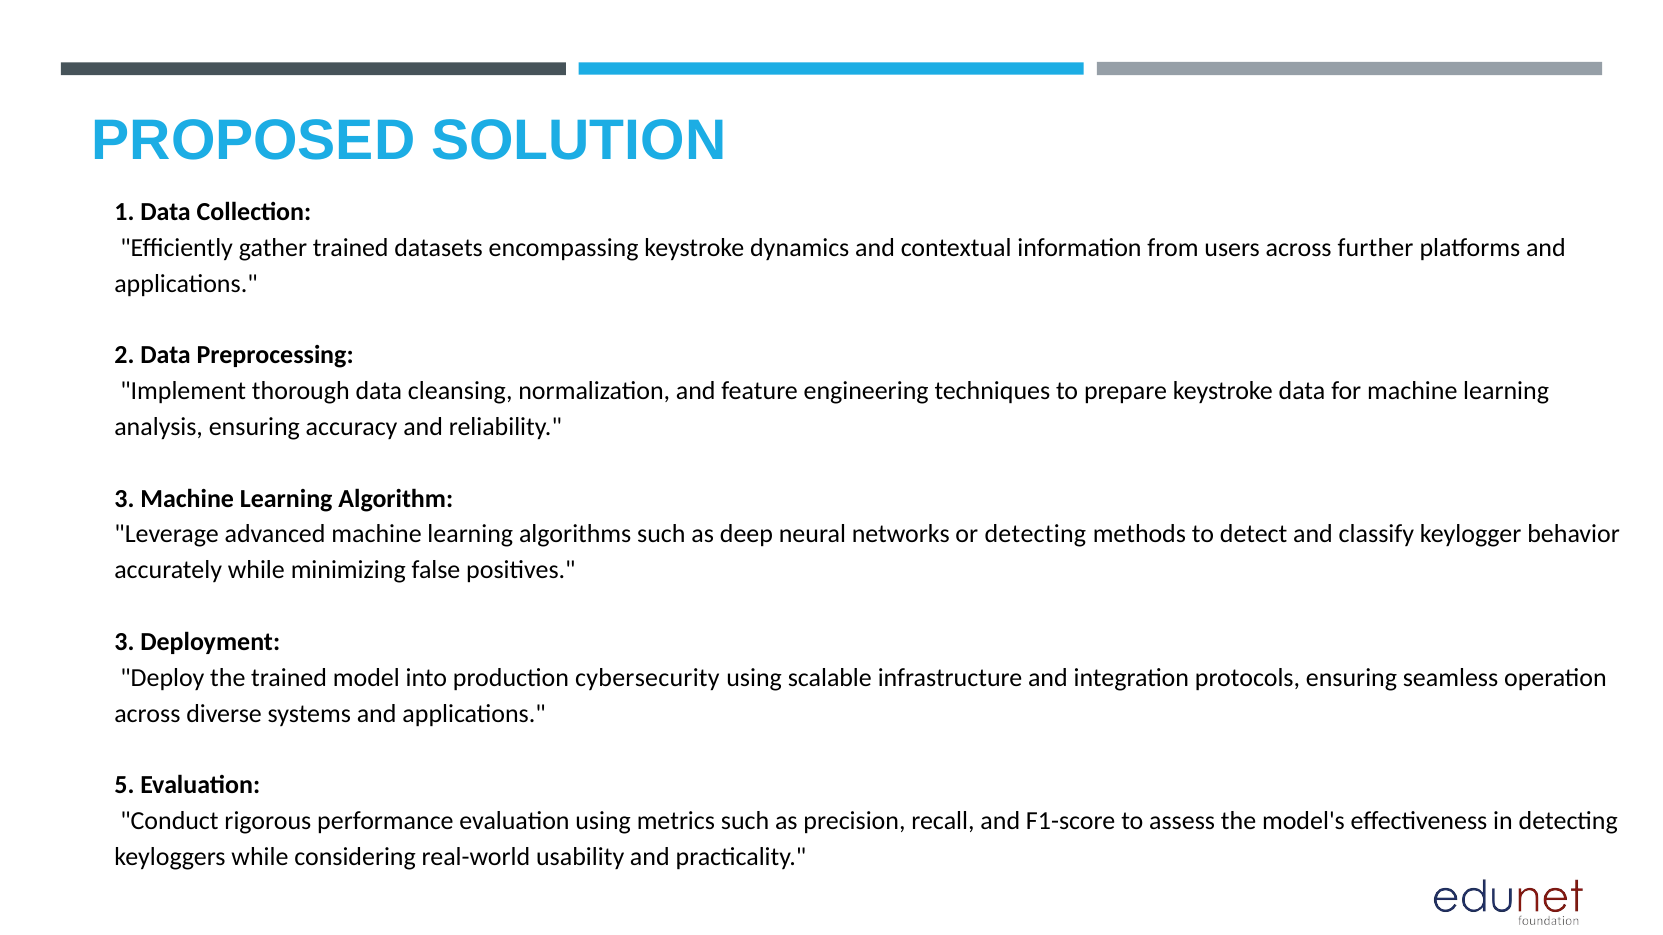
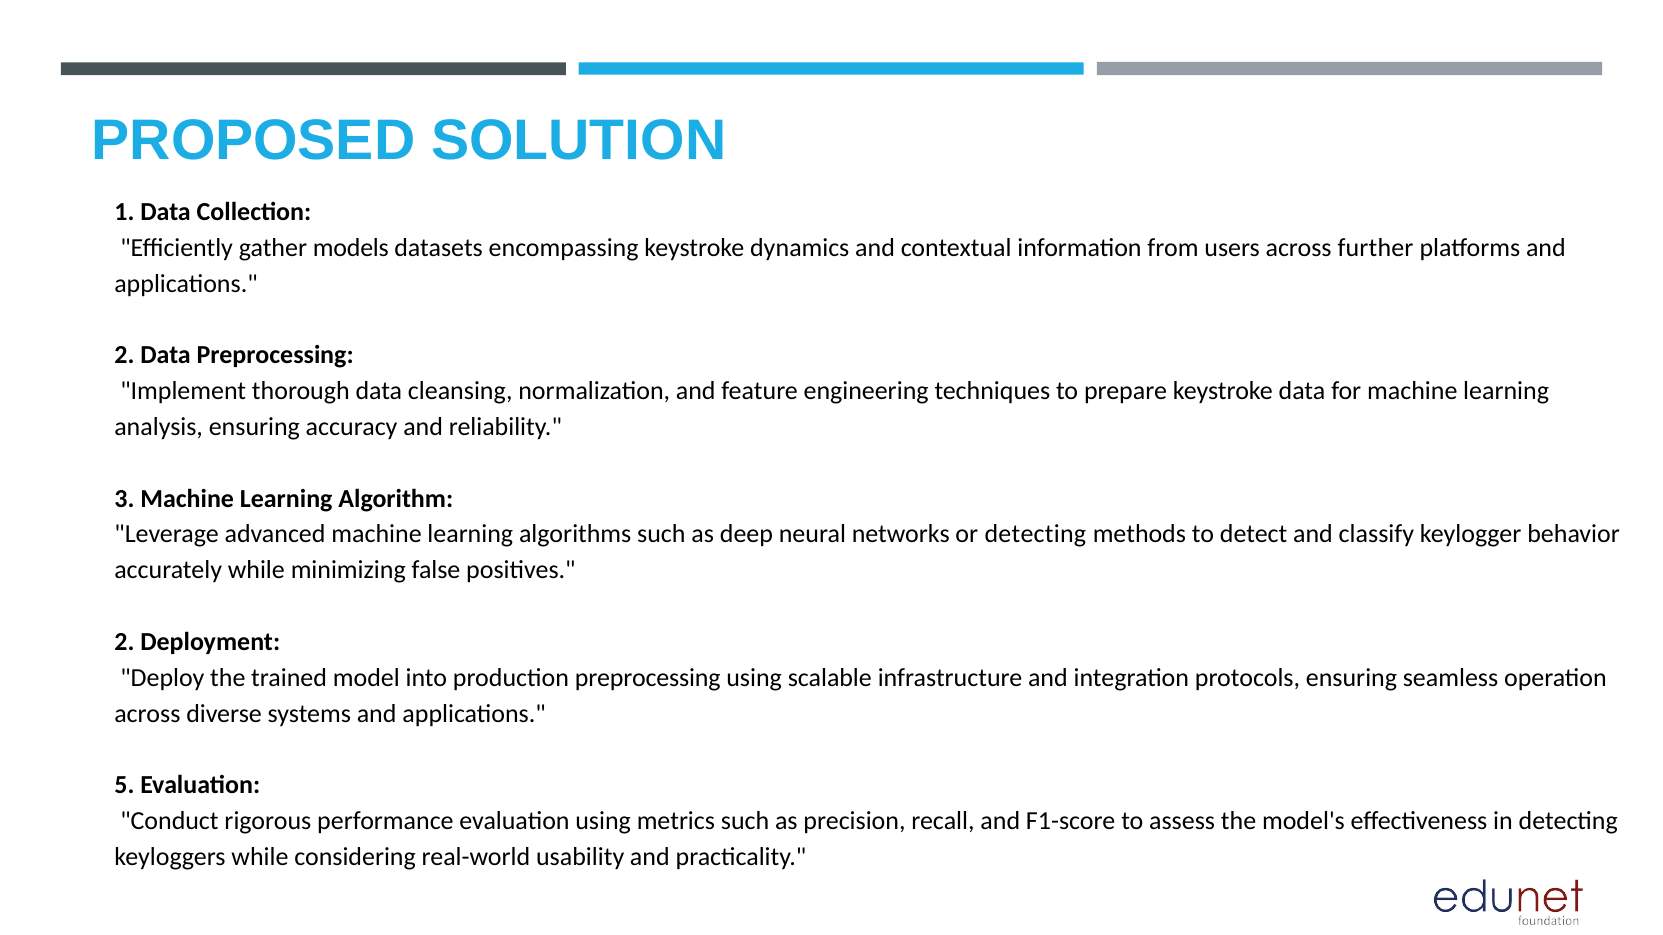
gather trained: trained -> models (351, 248)
3: 3 -> 2 (124, 642)
production cybersecurity: cybersecurity -> preprocessing (648, 678)
